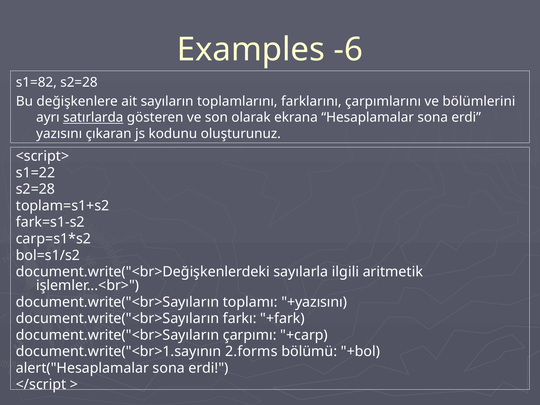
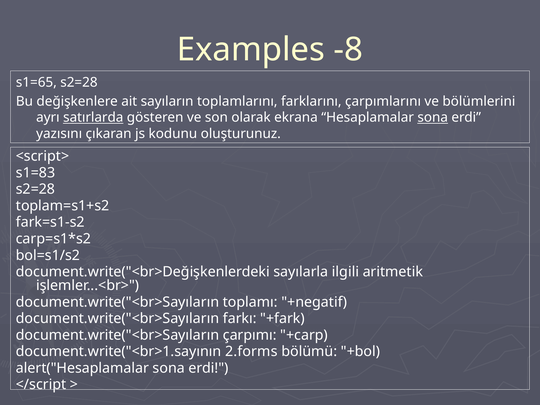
-6: -6 -> -8 (348, 50)
s1=82: s1=82 -> s1=65 (36, 82)
sona underline: none -> present (433, 117)
s1=22: s1=22 -> s1=83 (36, 173)
+yazısını: +yazısını -> +negatif (314, 302)
